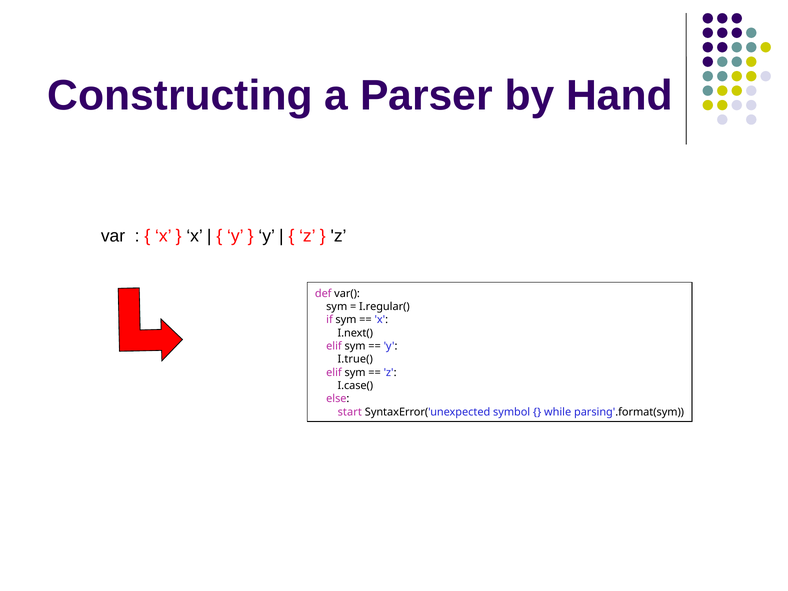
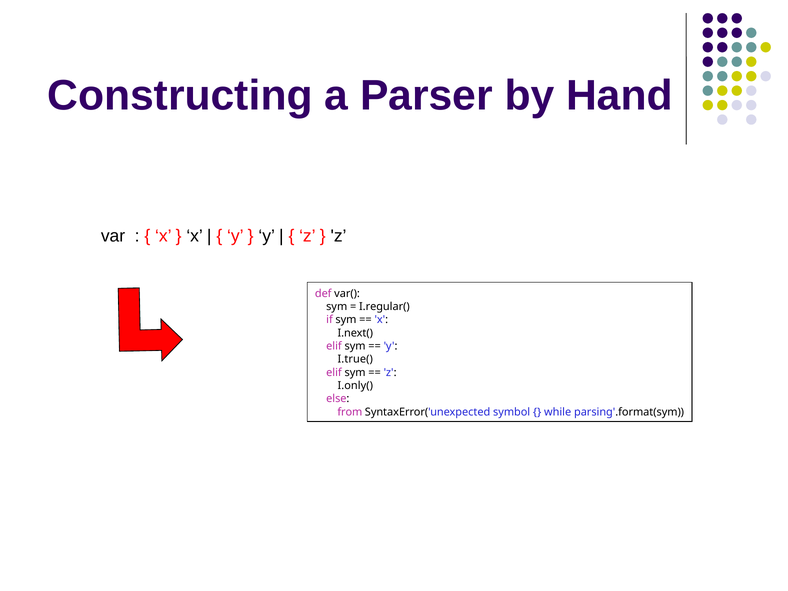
I.case(: I.case( -> I.only( (355, 386)
start: start -> from (350, 412)
